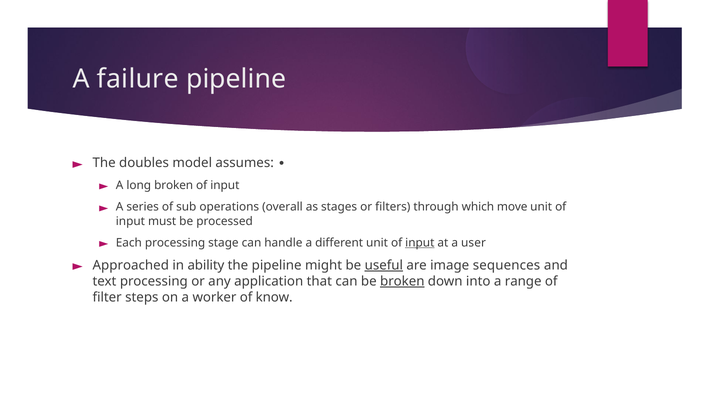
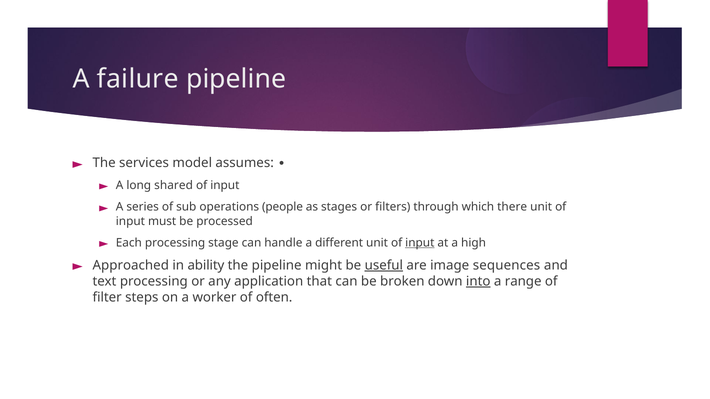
doubles: doubles -> services (144, 163)
long broken: broken -> shared (174, 186)
overall: overall -> people (282, 207)
move: move -> there (512, 207)
user: user -> high (474, 243)
broken underline: present -> none (402, 282)
into underline: none -> present (478, 282)
know: know -> often (274, 297)
